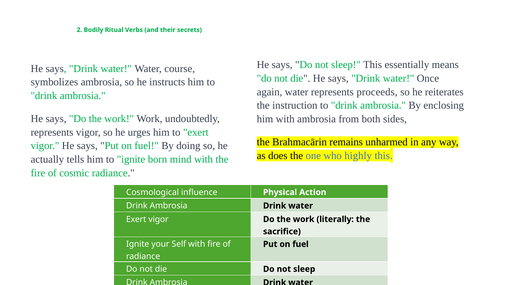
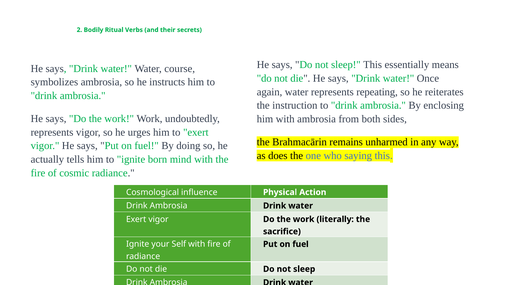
proceeds: proceeds -> repeating (377, 92)
highly: highly -> saying (358, 155)
